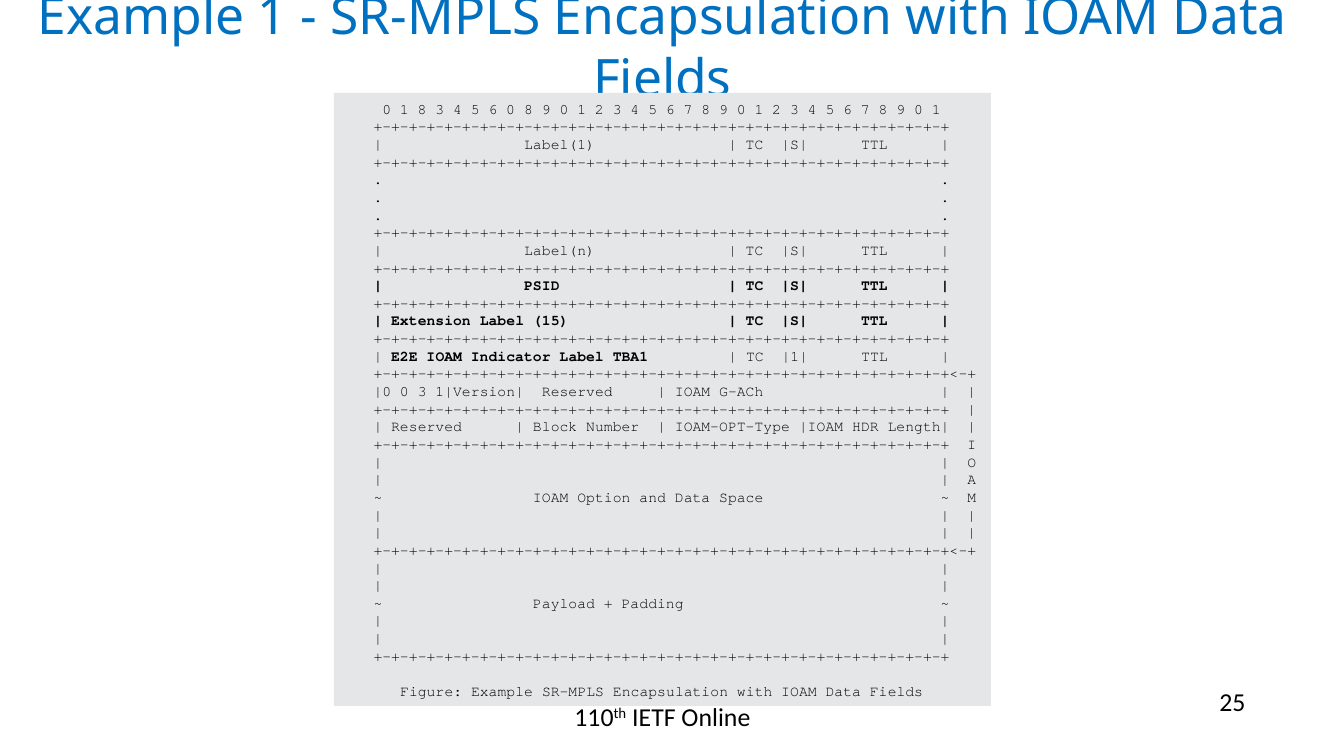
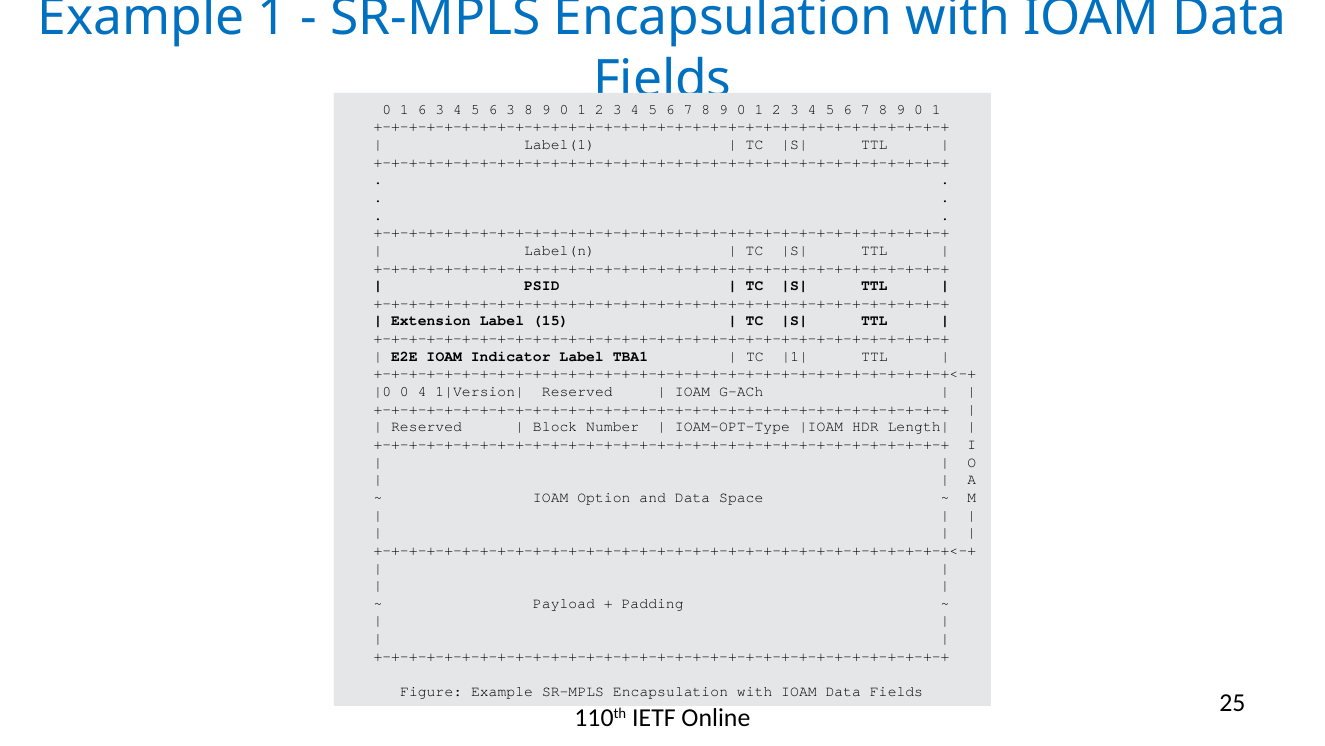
1 8: 8 -> 6 (422, 109)
5 6 0: 0 -> 3 (511, 109)
0 3: 3 -> 4 (422, 391)
